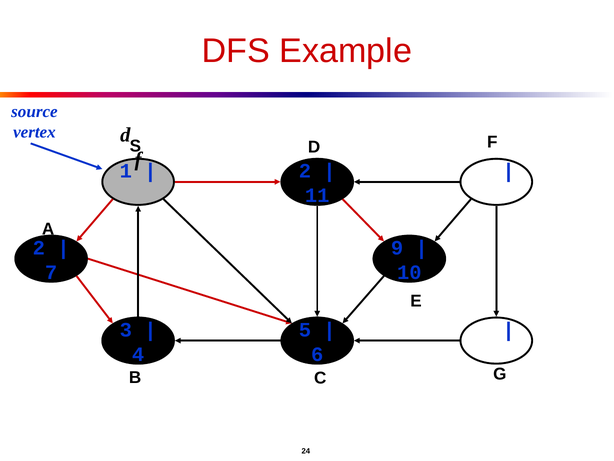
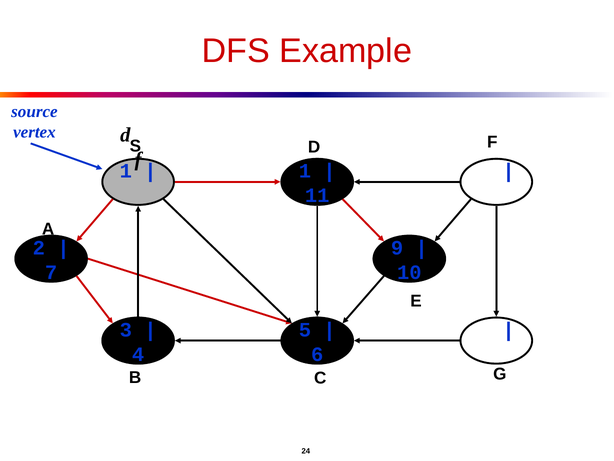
2: 2 -> 1 (305, 171)
